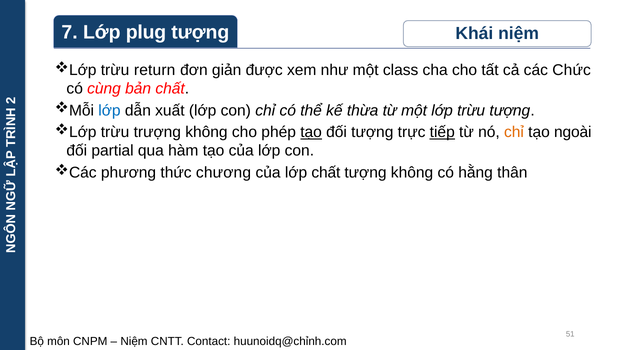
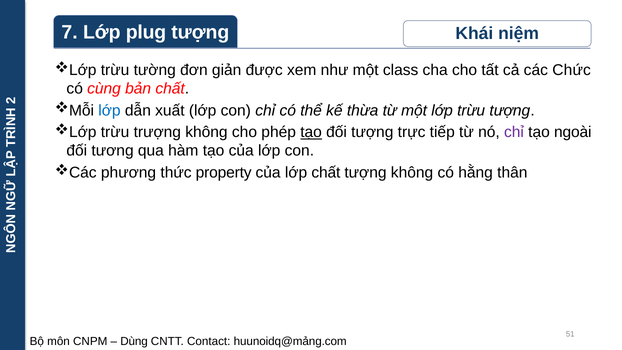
return: return -> tường (155, 70)
tiếp underline: present -> none (442, 132)
chỉ colour: orange -> purple (514, 132)
partial: partial -> tương (113, 151)
chương: chương -> property (224, 173)
Niệm: Niệm -> Dùng (134, 341)
huunoidq@chỉnh.com: huunoidq@chỉnh.com -> huunoidq@mảng.com (290, 341)
